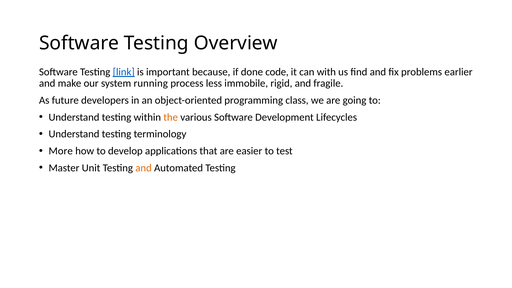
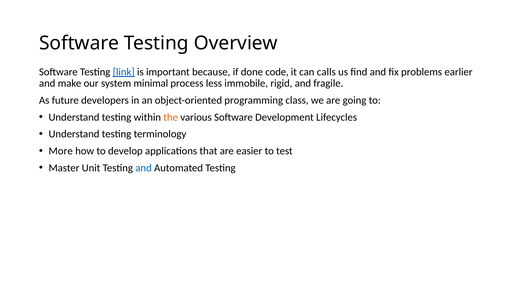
with: with -> calls (326, 72)
running: running -> minimal (151, 83)
and colour: orange -> blue (144, 168)
